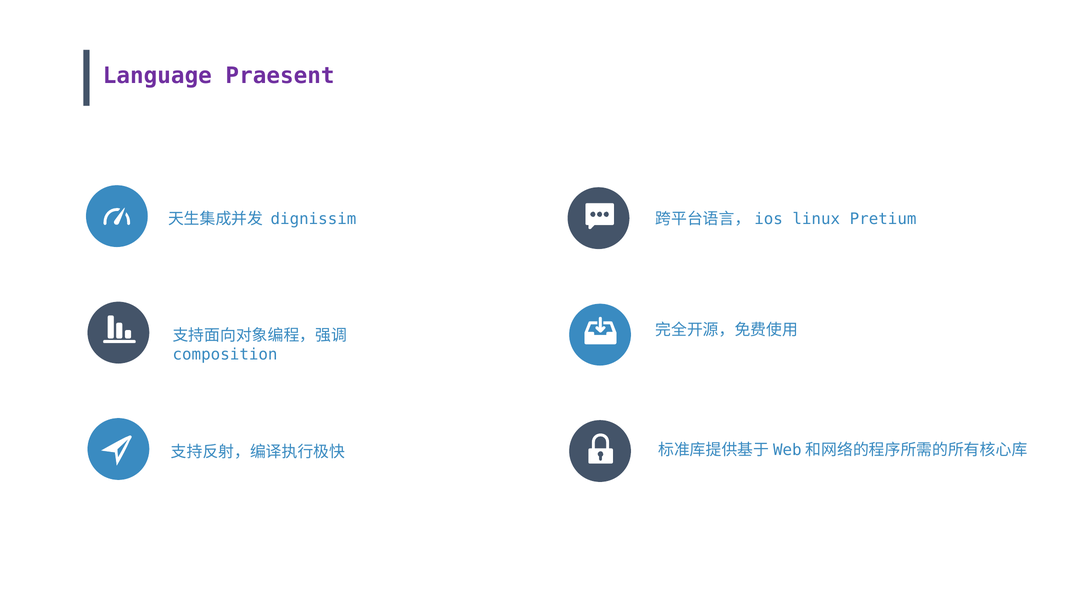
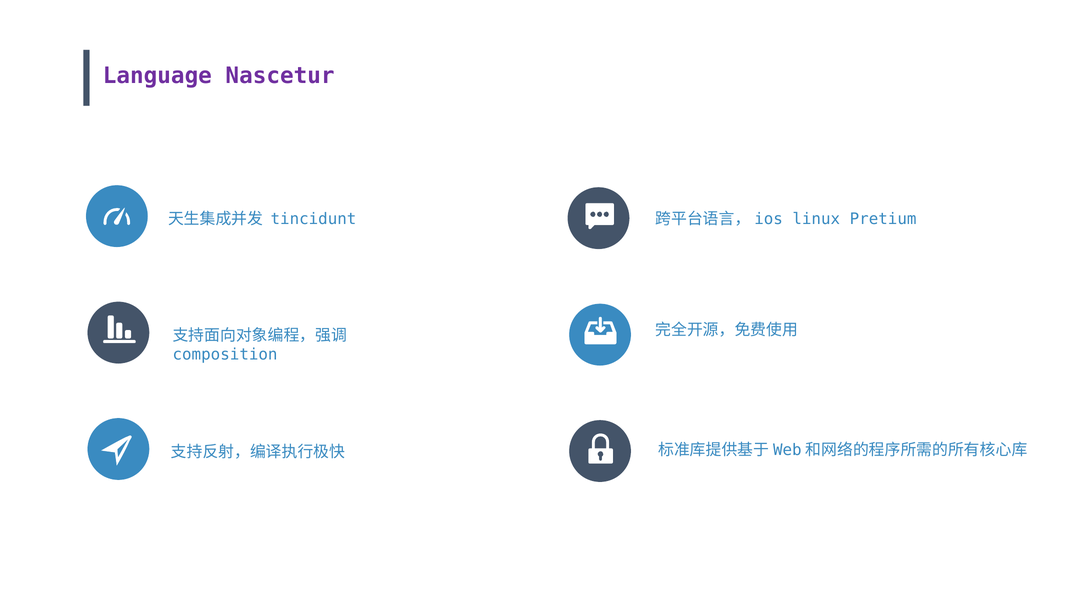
Praesent: Praesent -> Nascetur (280, 76)
dignissim: dignissim -> tincidunt (313, 219)
